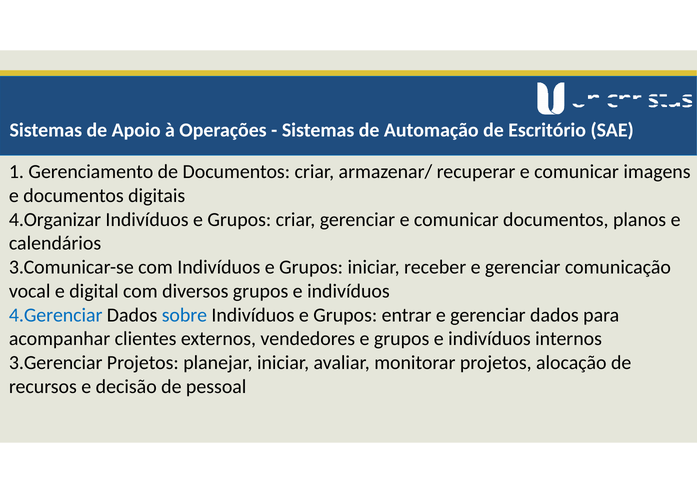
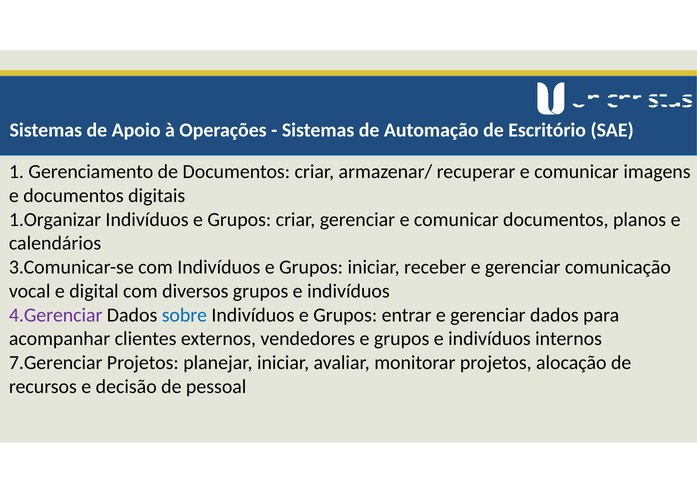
4.Organizar: 4.Organizar -> 1.Organizar (55, 219)
4.Gerenciar colour: blue -> purple (56, 315)
3.Gerenciar: 3.Gerenciar -> 7.Gerenciar (56, 362)
